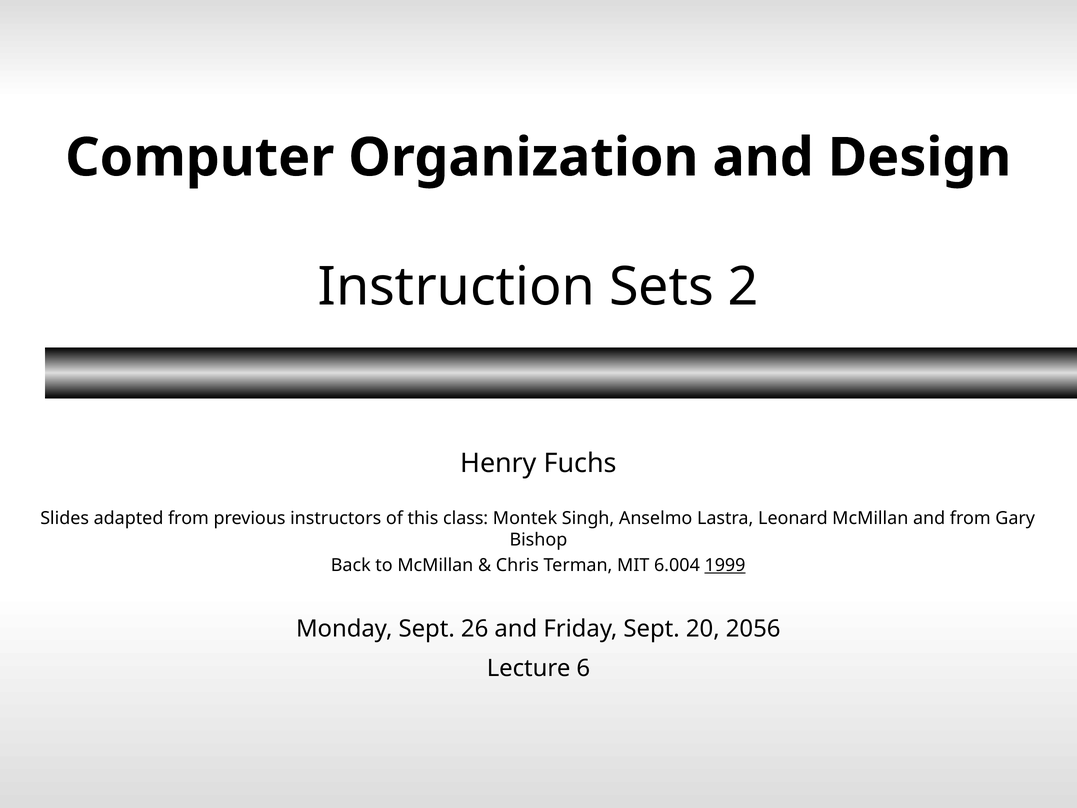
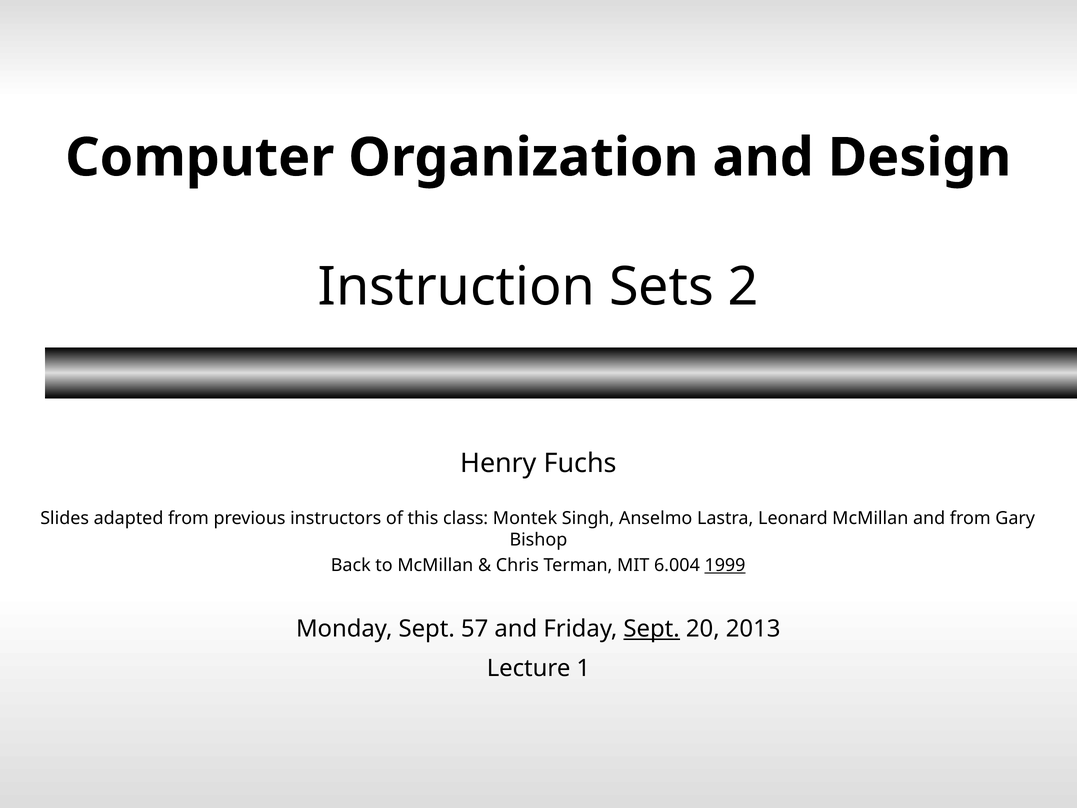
26: 26 -> 57 (475, 629)
Sept underline: none -> present (652, 629)
2056: 2056 -> 2013 (753, 629)
6: 6 -> 1 (583, 668)
